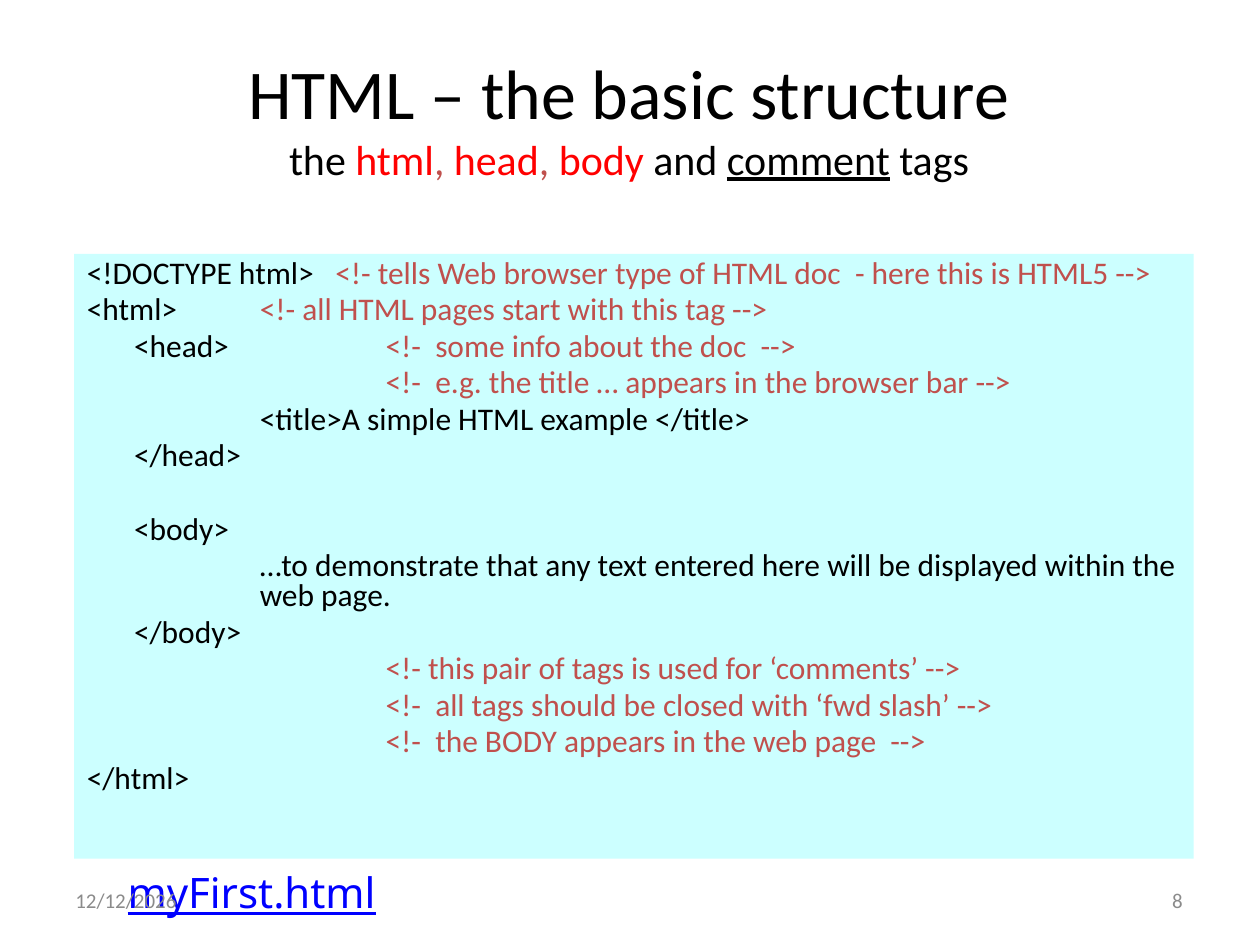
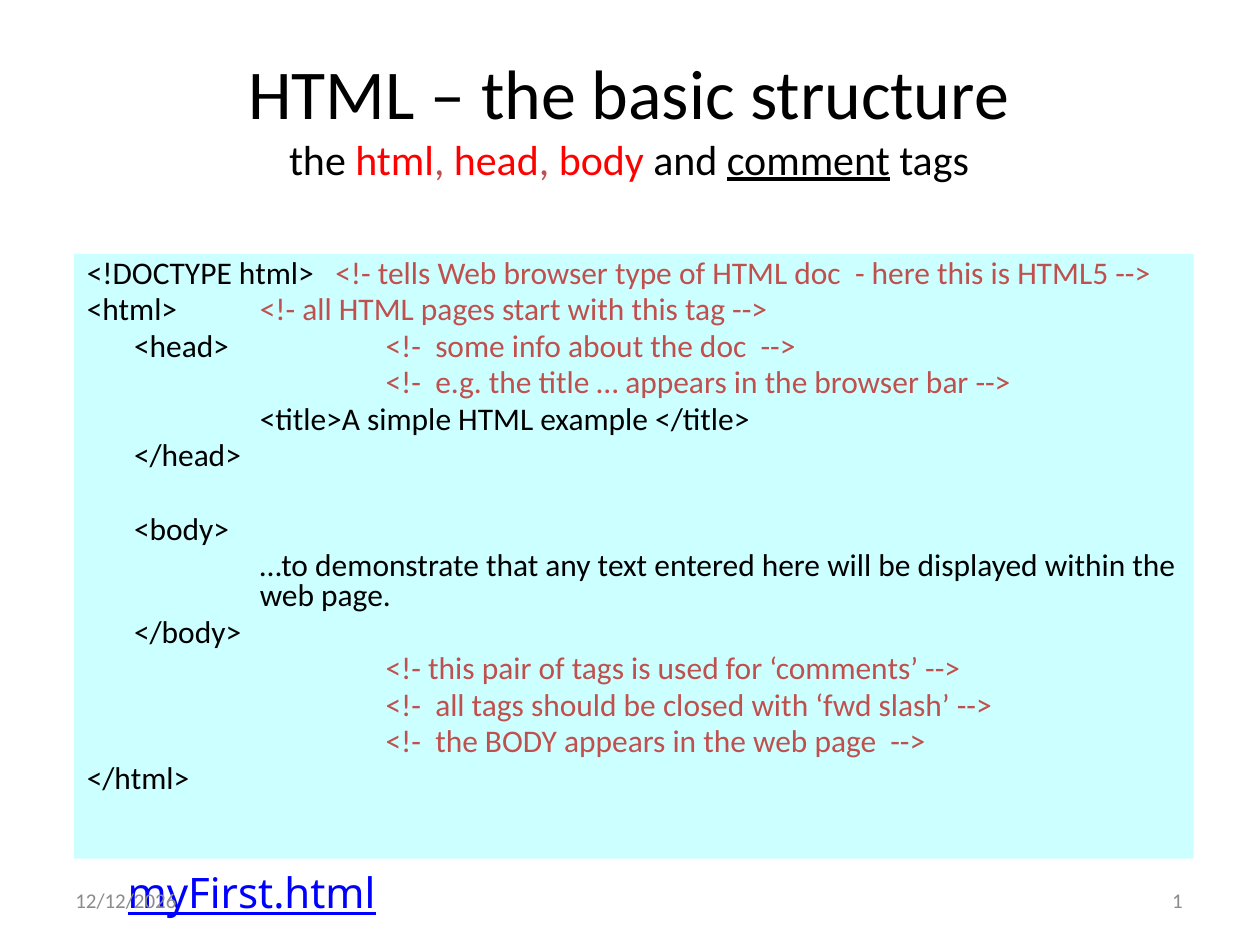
8: 8 -> 1 (1177, 901)
